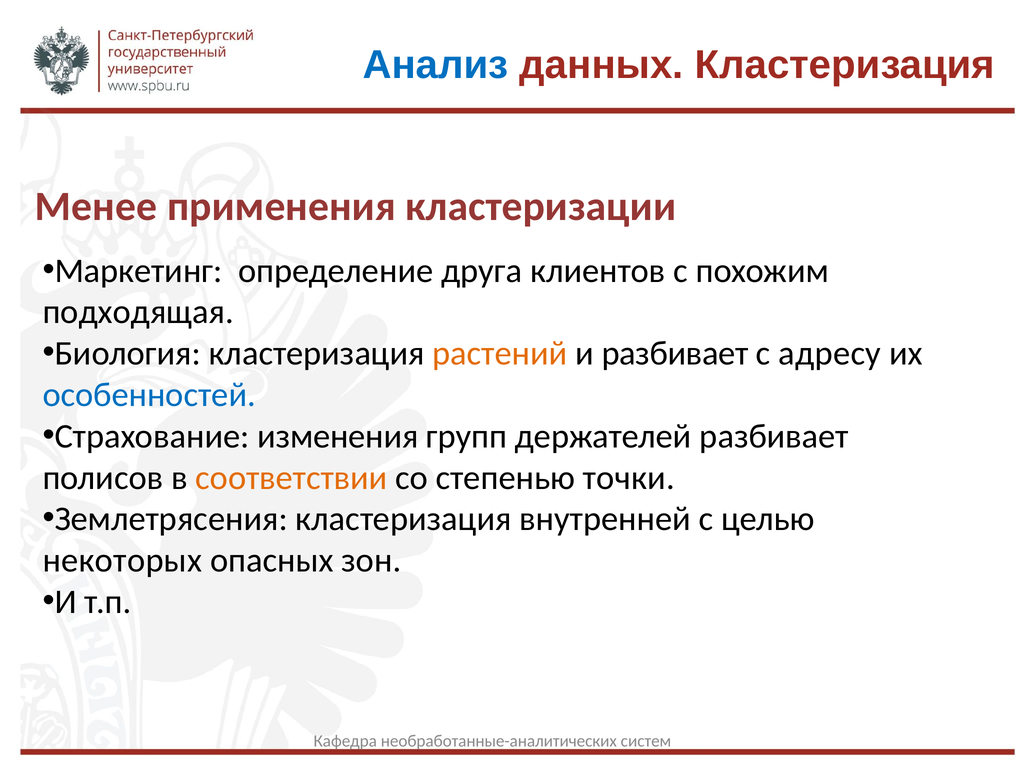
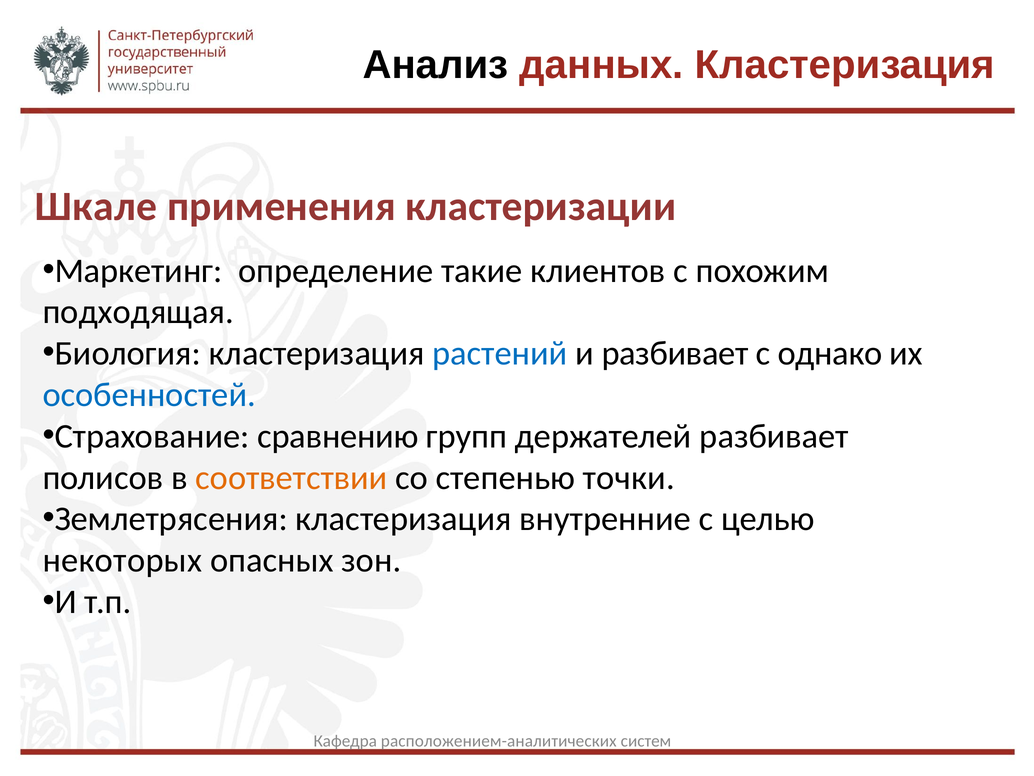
Анализ colour: blue -> black (436, 65)
Менее: Менее -> Шкале (96, 207)
друга: друга -> такие (482, 271)
растений colour: orange -> blue (500, 353)
адреcу: адреcу -> однако (830, 353)
изменения: изменения -> сравнению (338, 436)
внутренней: внутренней -> внутренние (605, 519)
необработанные-аналитических: необработанные-аналитических -> расположением-аналитических (499, 741)
